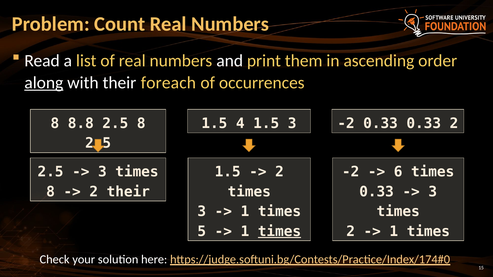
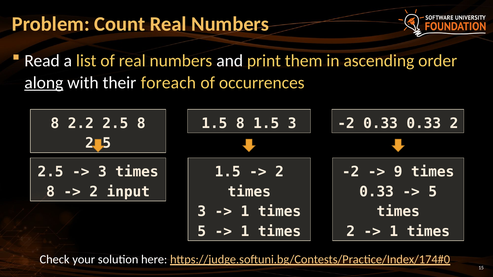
8.8: 8.8 -> 2.2 (81, 124)
1.5 4: 4 -> 8 (240, 124)
6: 6 -> 9 (398, 172)
2 their: their -> input (128, 192)
3: 3 -> 5 (433, 192)
times underline: present -> none (279, 232)
